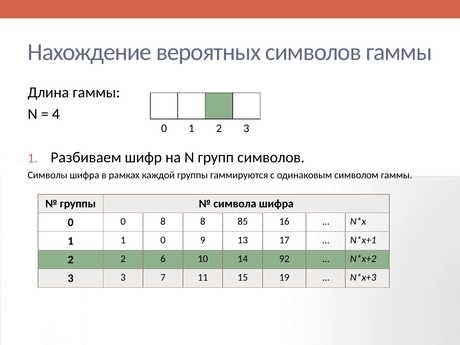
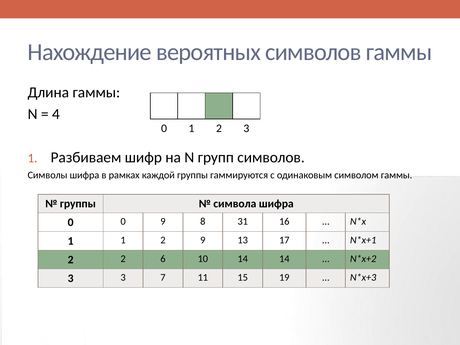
0 8: 8 -> 9 (163, 222)
85: 85 -> 31 (243, 222)
1 1 0: 0 -> 2 (163, 240)
14 92: 92 -> 14 (284, 259)
